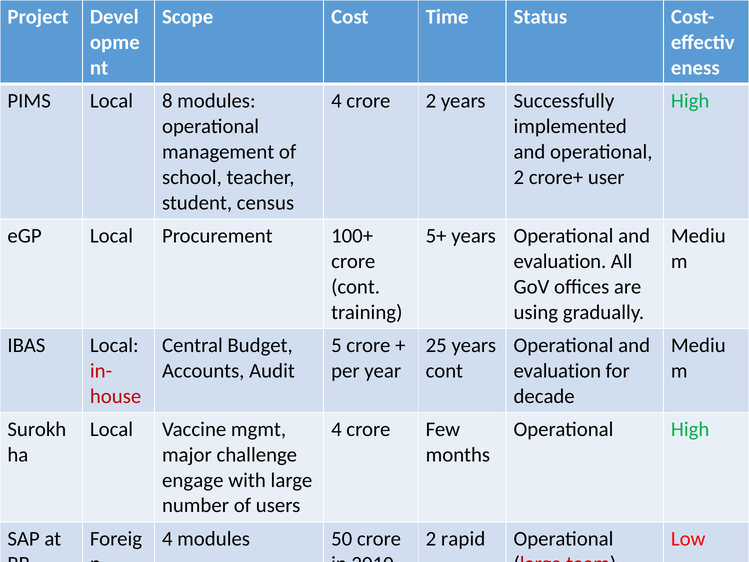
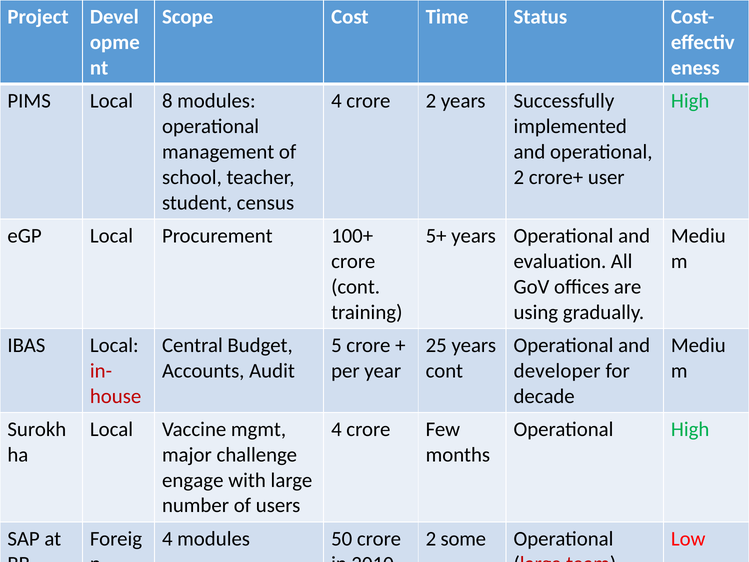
evaluation: evaluation -> developer (557, 370)
rapid: rapid -> some (463, 538)
